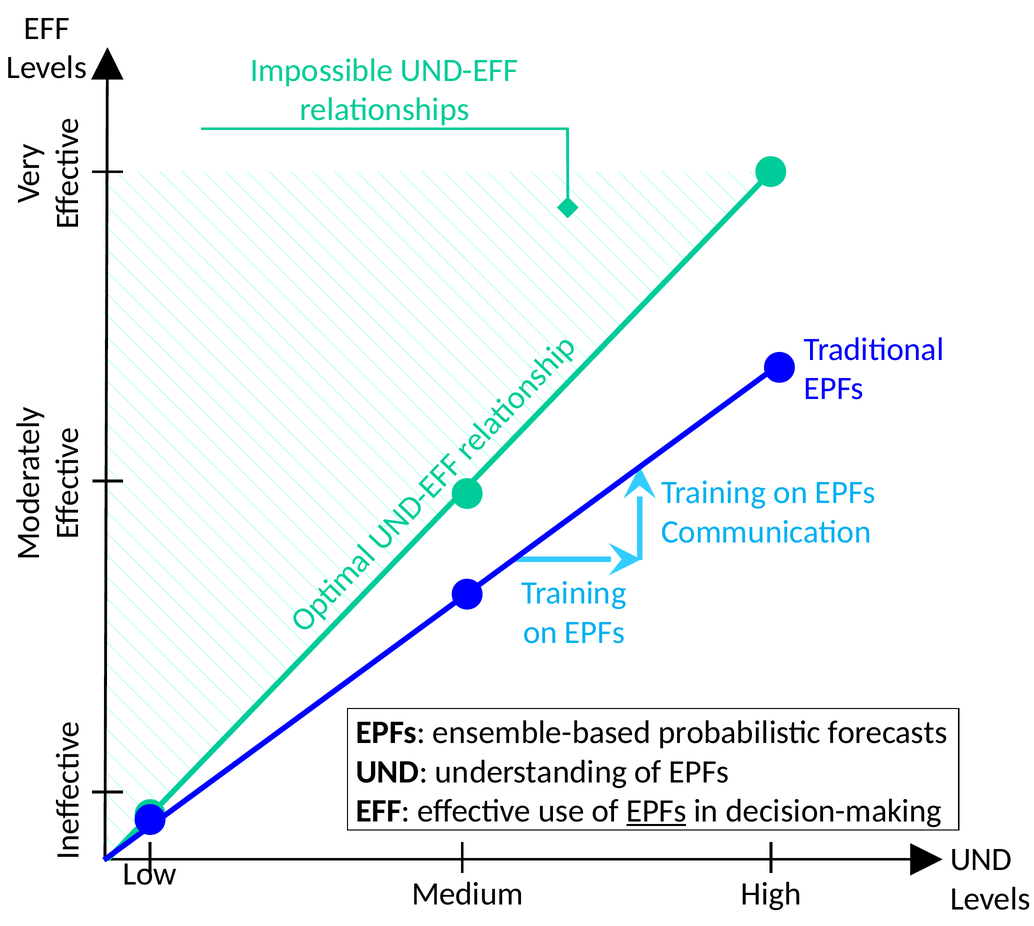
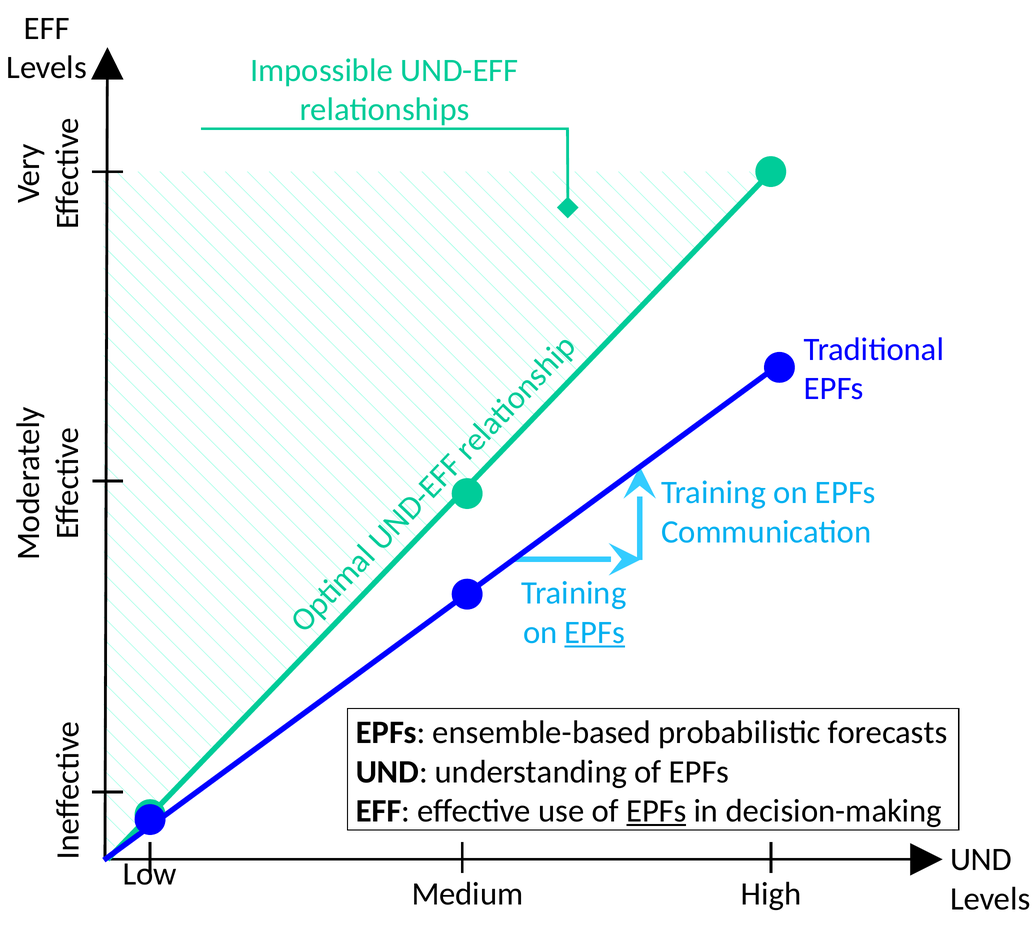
EPFs underline: none -> present (595, 633)
